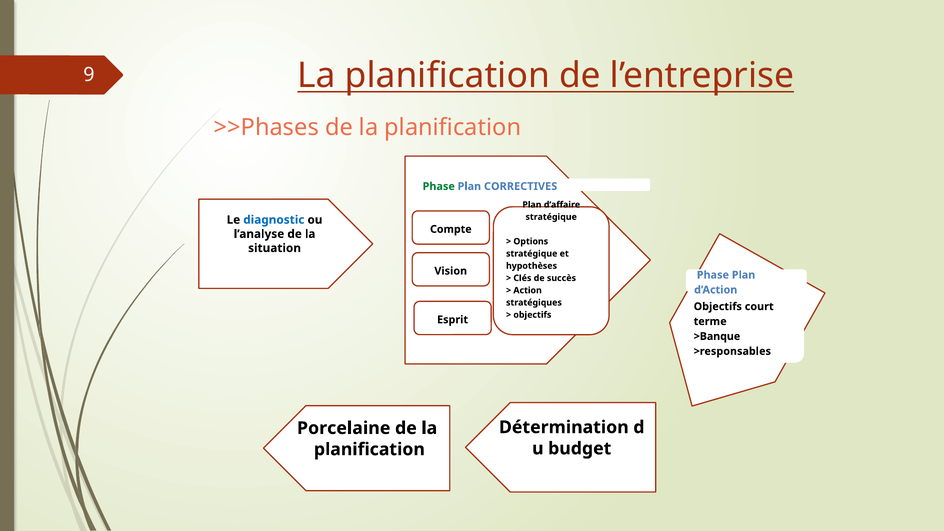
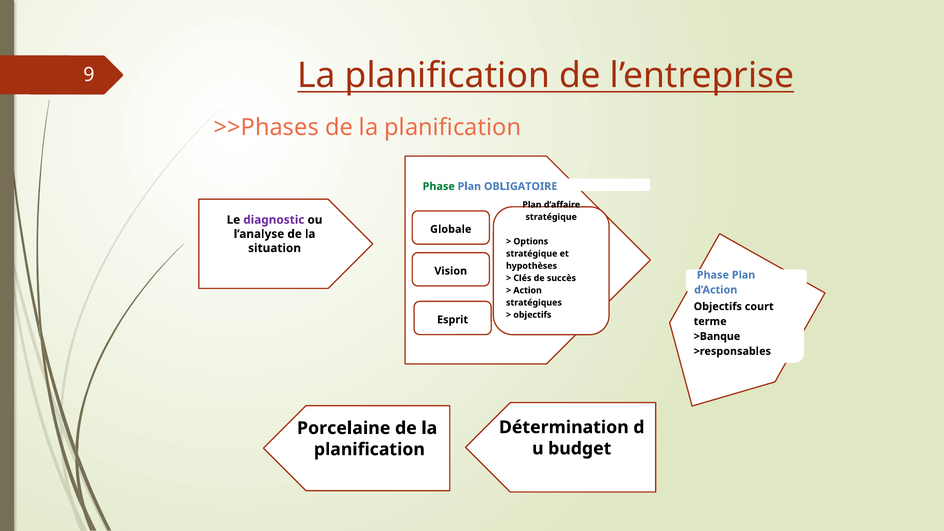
CORRECTIVES: CORRECTIVES -> OBLIGATOIRE (521, 186)
diagnostic colour: blue -> purple (274, 220)
Compte: Compte -> Globale (451, 229)
